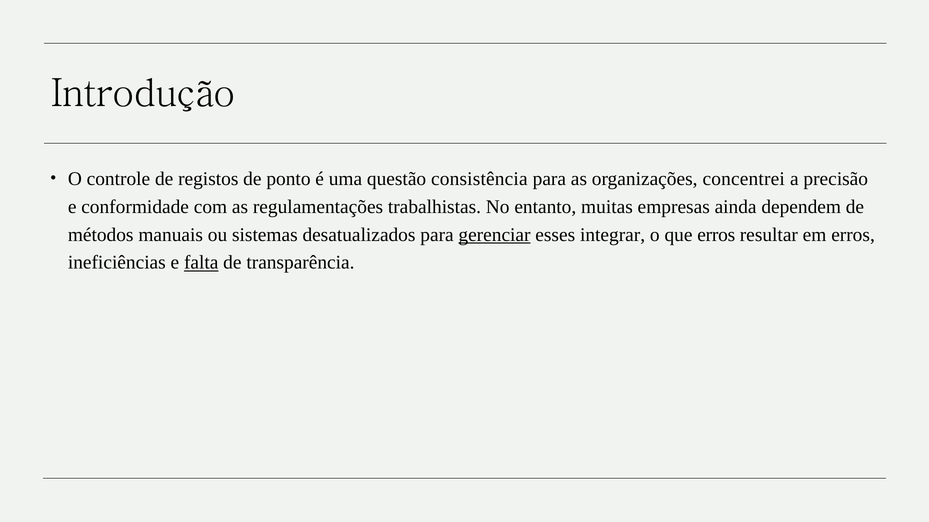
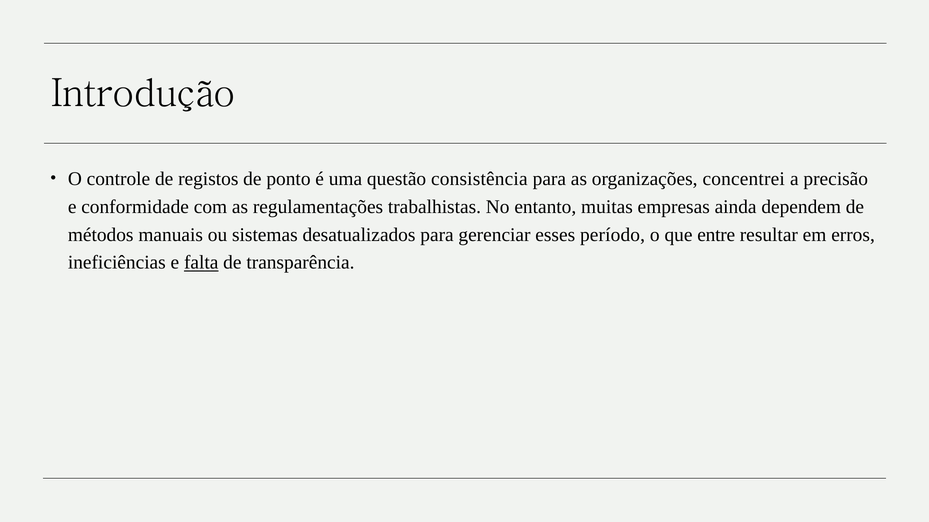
gerenciar underline: present -> none (494, 235)
integrar: integrar -> período (613, 235)
que erros: erros -> entre (716, 235)
